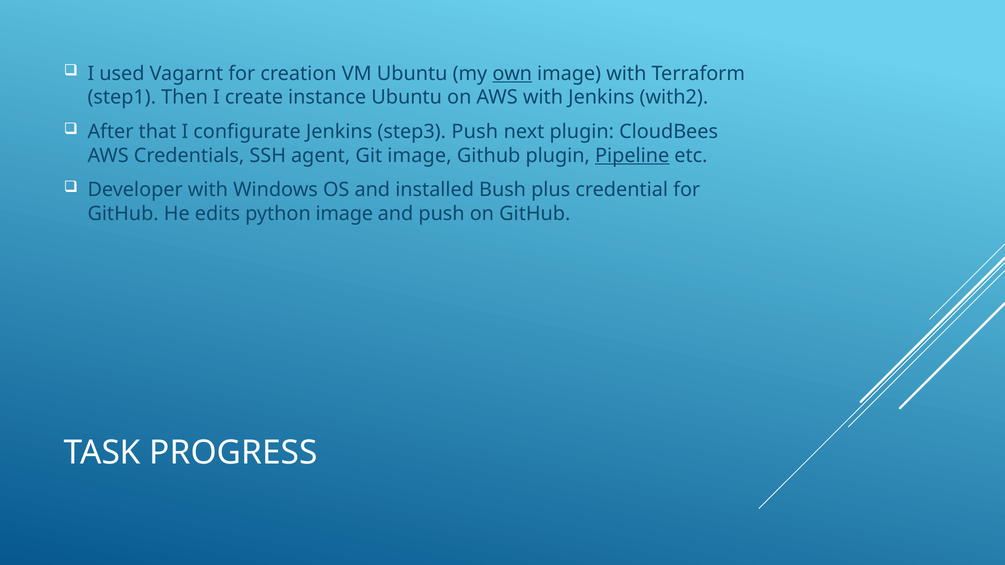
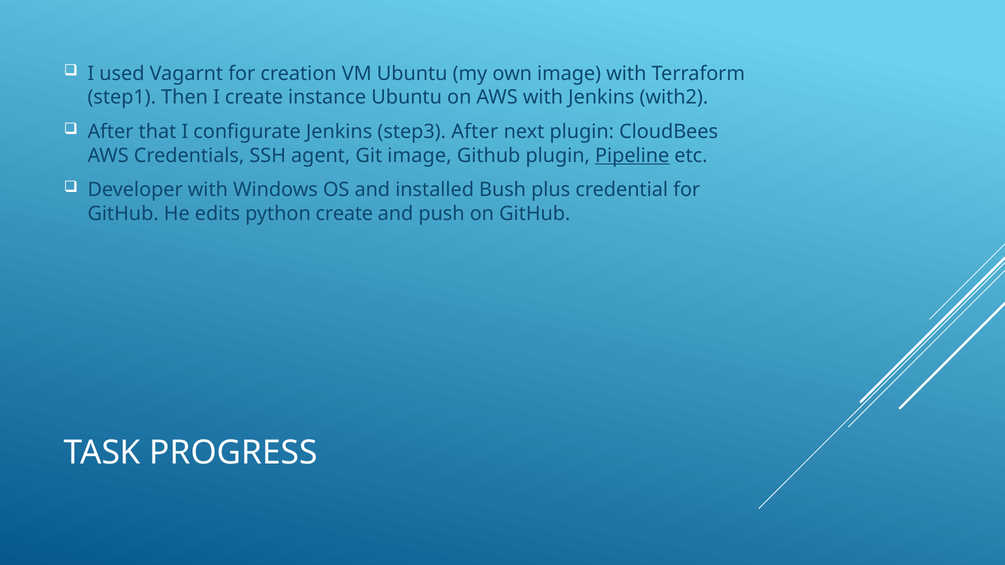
own underline: present -> none (512, 74)
step3 Push: Push -> After (475, 132)
python image: image -> create (344, 214)
